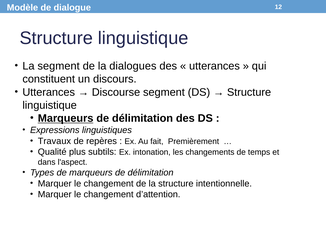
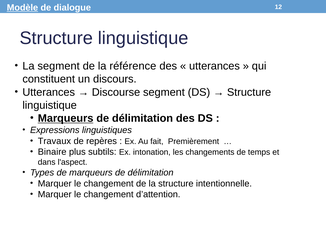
Modèle underline: none -> present (22, 8)
dialogues: dialogues -> référence (133, 66)
Qualité: Qualité -> Binaire (52, 152)
